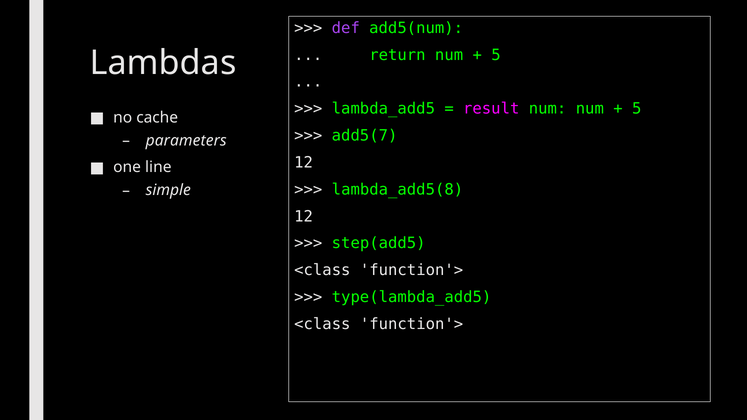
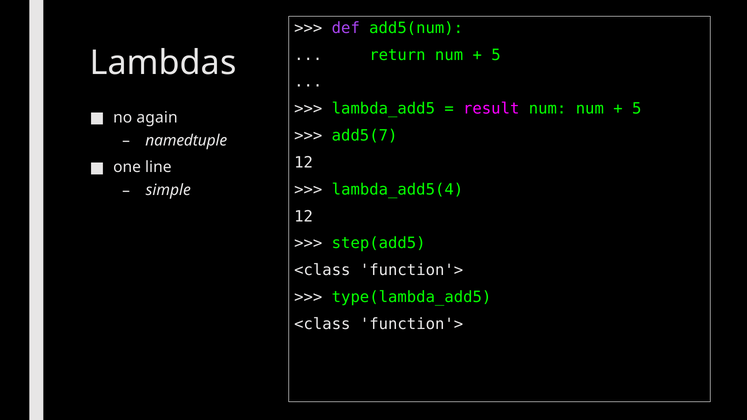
cache: cache -> again (157, 117)
parameters: parameters -> namedtuple (186, 141)
lambda_add5(8: lambda_add5(8 -> lambda_add5(4 (397, 190)
